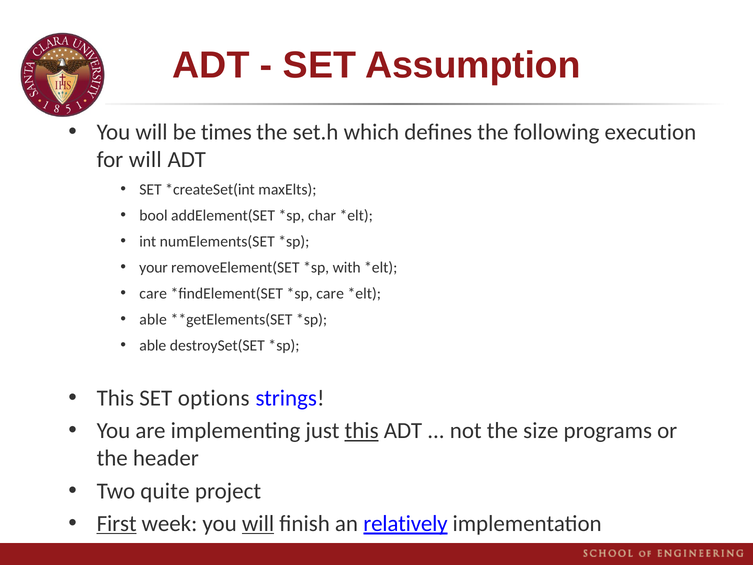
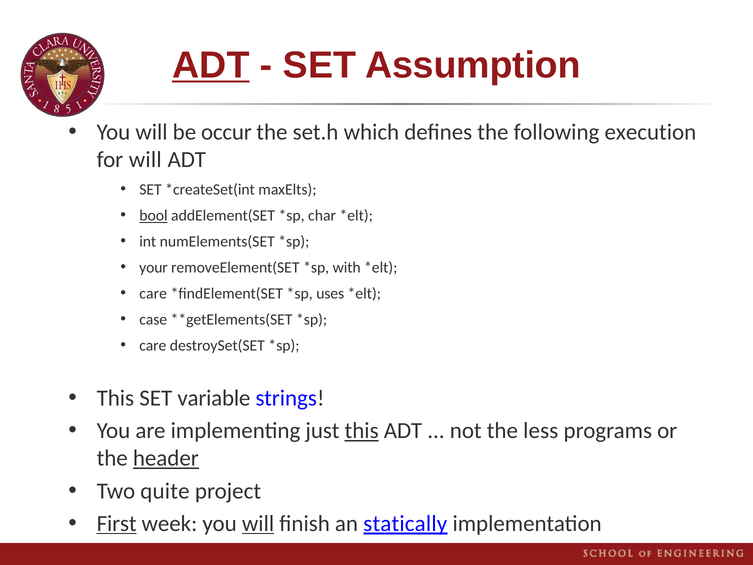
ADT underline: none -> present (211, 65)
times: times -> occur (226, 132)
bool underline: none -> present (153, 215)
care: care -> uses (330, 293)
able: able -> case (153, 319)
able: able -> care (153, 345)
options: options -> variable (214, 398)
size: size -> less (541, 431)
header underline: none -> present (166, 458)
relatively: relatively -> statically (405, 523)
